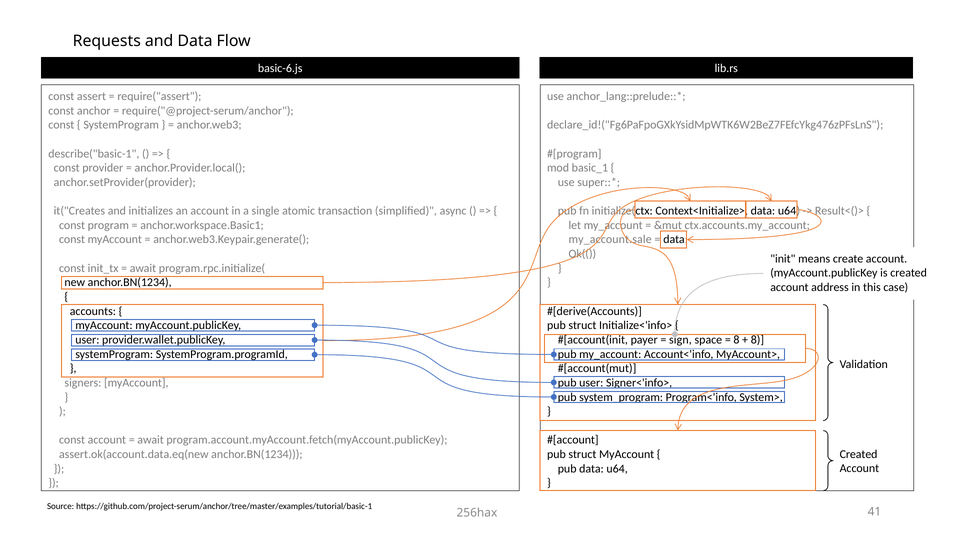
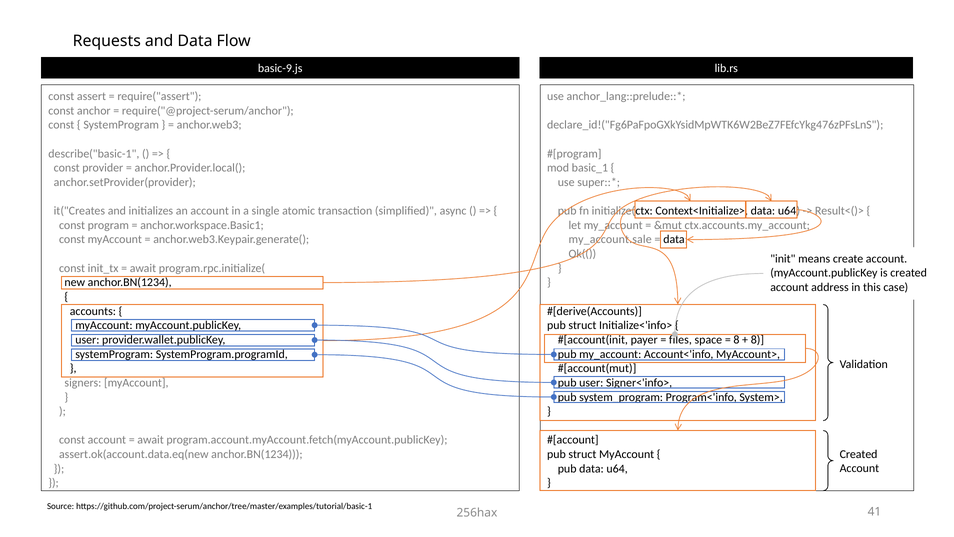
basic-6.js: basic-6.js -> basic-9.js (280, 68)
sign: sign -> files (680, 340)
